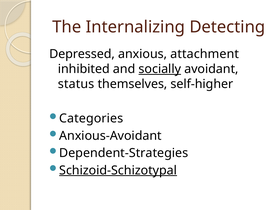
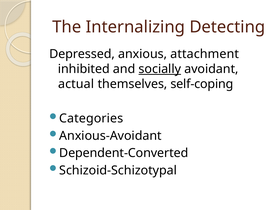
status: status -> actual (76, 84)
self-higher: self-higher -> self-coping (202, 84)
Dependent-Strategies: Dependent-Strategies -> Dependent-Converted (124, 153)
Schizoid-Schizotypal underline: present -> none (118, 170)
